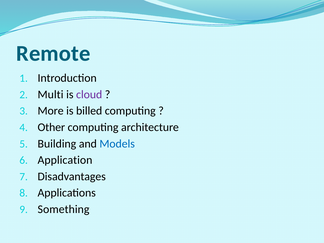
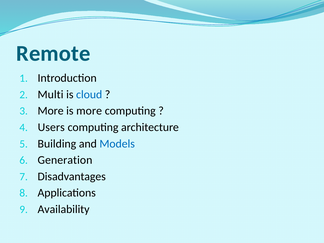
cloud colour: purple -> blue (89, 94)
is billed: billed -> more (89, 111)
Other: Other -> Users (51, 127)
Application: Application -> Generation (65, 160)
Something: Something -> Availability (64, 209)
